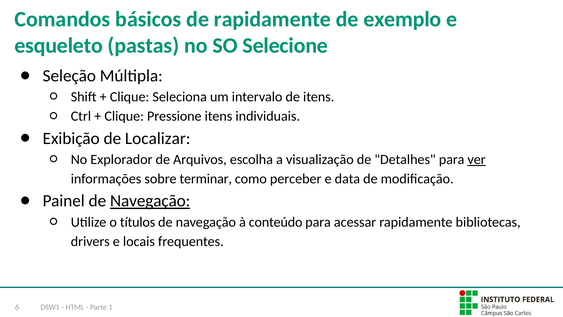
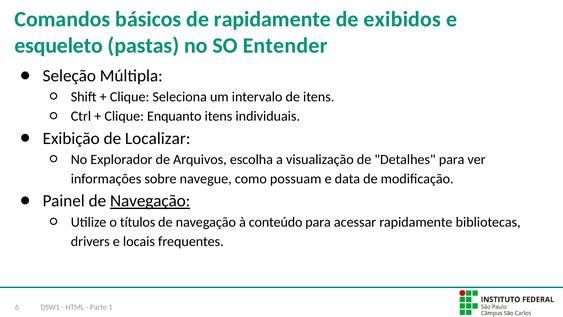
exemplo: exemplo -> exibidos (402, 19)
Selecione: Selecione -> Entender (285, 46)
Pressione: Pressione -> Enquanto (174, 116)
ver underline: present -> none (477, 159)
terminar: terminar -> navegue (206, 179)
perceber: perceber -> possuam (296, 179)
